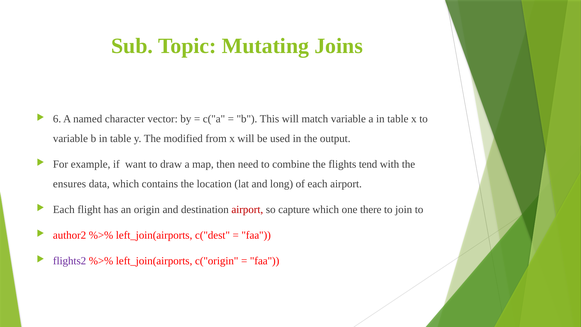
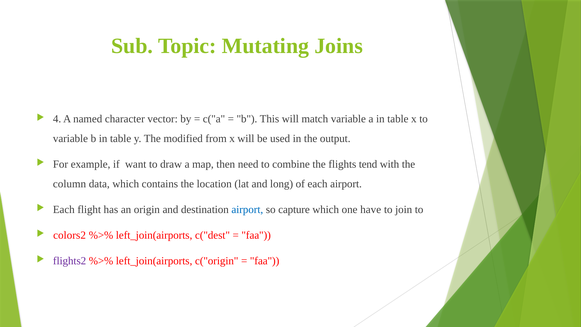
6: 6 -> 4 (57, 119)
ensures: ensures -> column (70, 184)
airport colour: red -> blue (247, 210)
there: there -> have (371, 210)
author2: author2 -> colors2 (70, 235)
